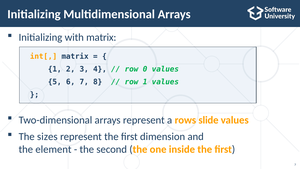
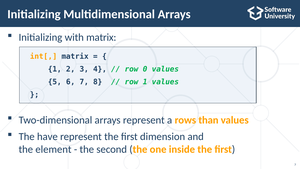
slide: slide -> than (208, 120)
sizes: sizes -> have (47, 136)
